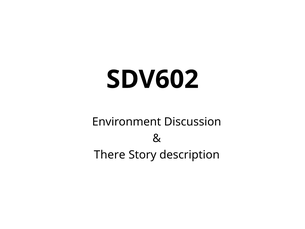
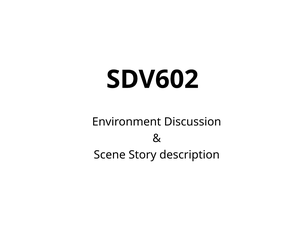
There: There -> Scene (110, 155)
